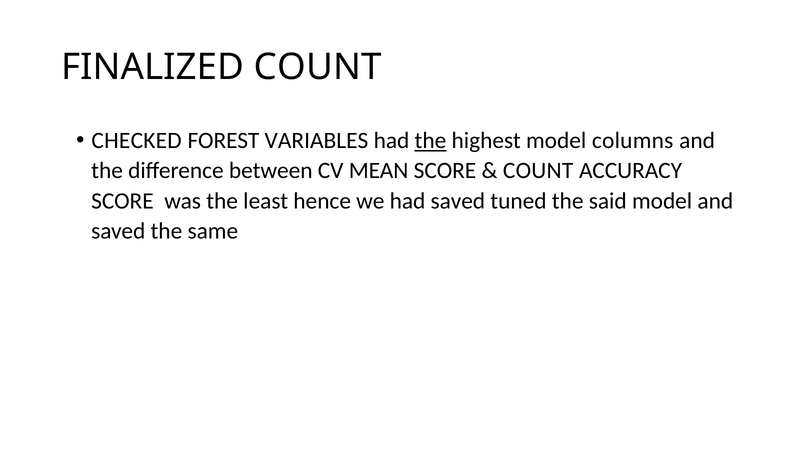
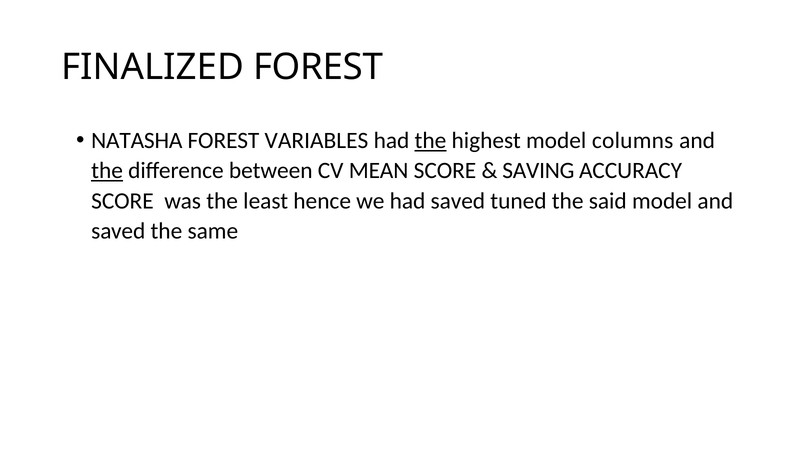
FINALIZED COUNT: COUNT -> FOREST (318, 67)
CHECKED: CHECKED -> NATASHA (137, 141)
the underline: none -> present (107, 171)
COUNT: COUNT -> SAVING (538, 171)
